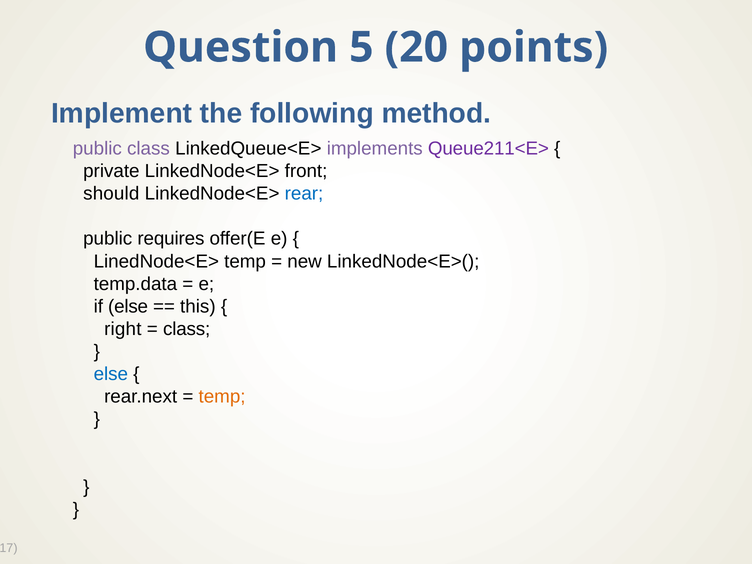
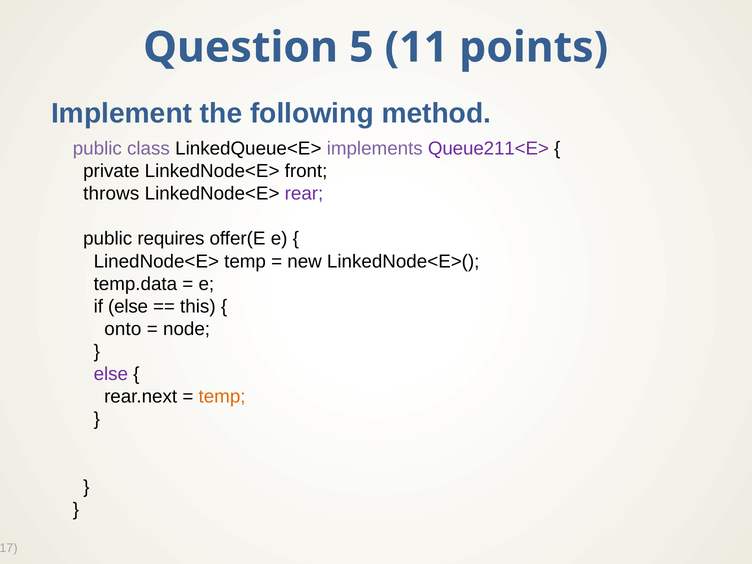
20: 20 -> 11 (416, 47)
should: should -> throws (111, 194)
rear colour: blue -> purple (304, 194)
right: right -> onto (123, 329)
class: class -> node (187, 329)
else colour: blue -> purple (111, 374)
